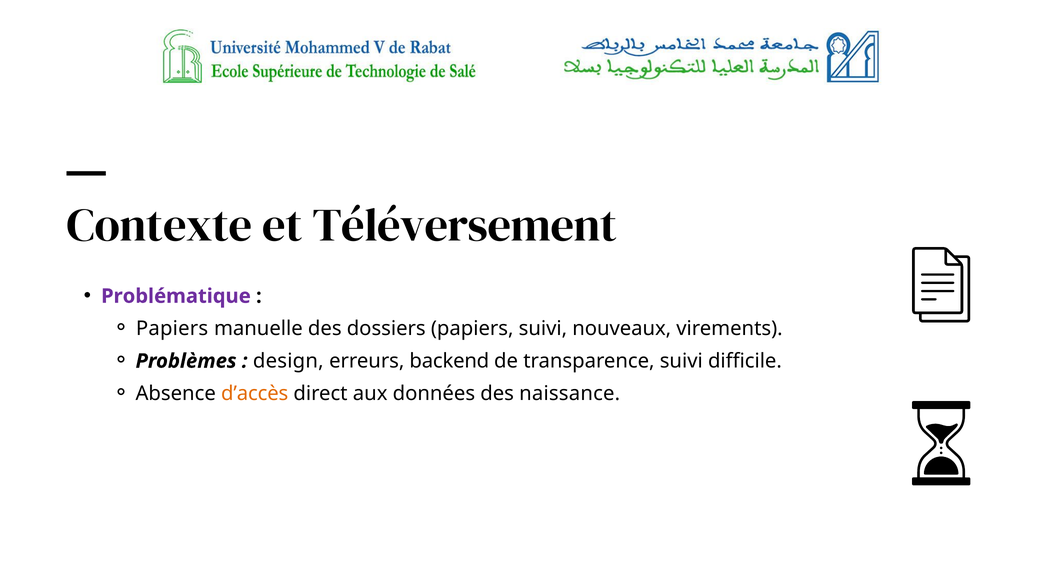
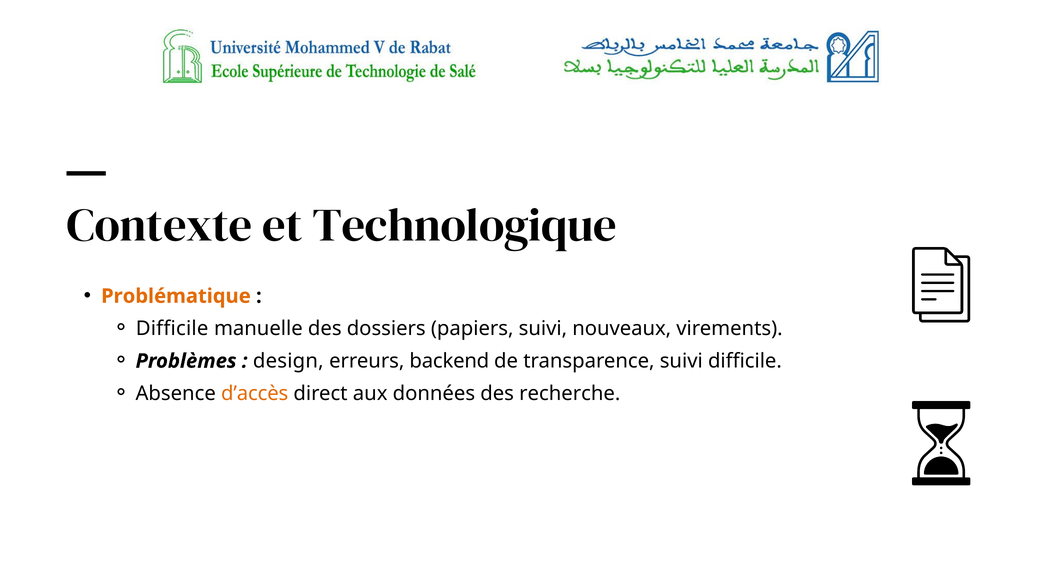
Téléversement: Téléversement -> Technologique (465, 226)
Problématique colour: purple -> orange (176, 296)
Papiers: Papiers -> Difficile (172, 329)
naissance: naissance -> recherche (570, 394)
